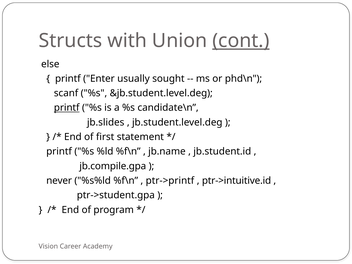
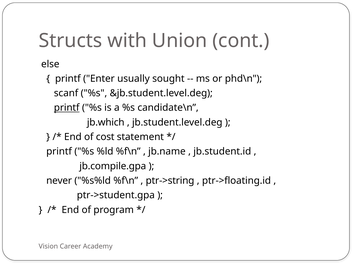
cont underline: present -> none (241, 41)
jb.slides: jb.slides -> jb.which (106, 122)
first: first -> cost (105, 137)
ptr->printf: ptr->printf -> ptr->string (170, 181)
ptr->intuitive.id: ptr->intuitive.id -> ptr->floating.id (236, 181)
